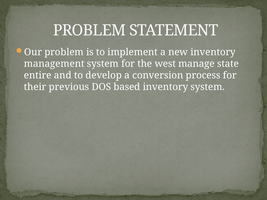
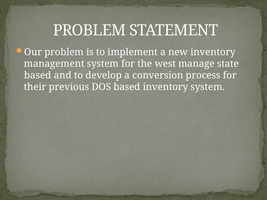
entire: entire -> based (38, 75)
